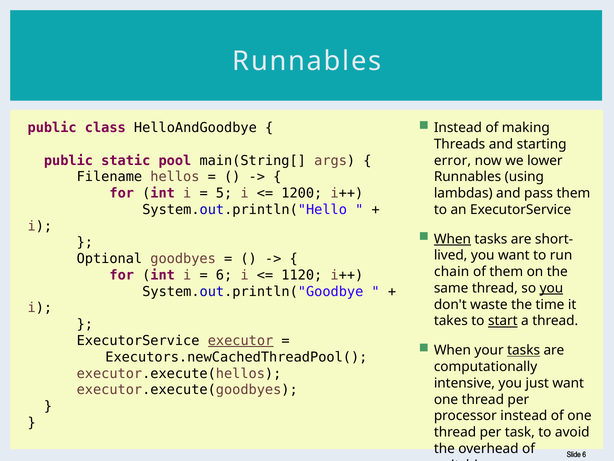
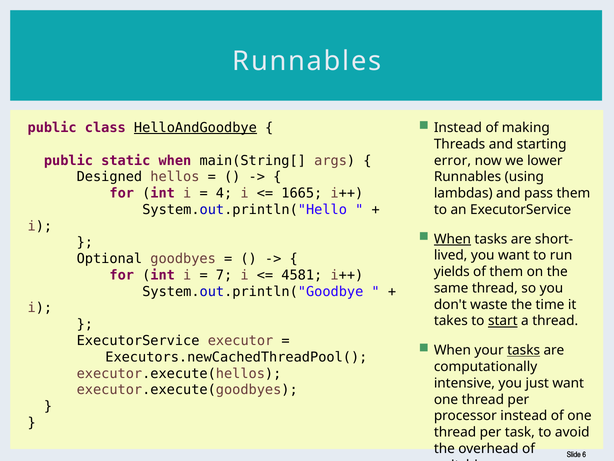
HelloAndGoodbye underline: none -> present (195, 128)
static pool: pool -> when (175, 160)
Filename: Filename -> Designed (109, 177)
5: 5 -> 4 (224, 193)
1200: 1200 -> 1665 (302, 193)
chain: chain -> yields (452, 272)
6: 6 -> 7 (224, 275)
1120: 1120 -> 4581 (302, 275)
you underline: present -> none (551, 288)
executor underline: present -> none (241, 340)
